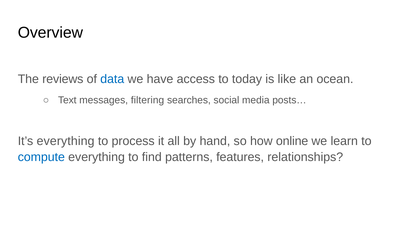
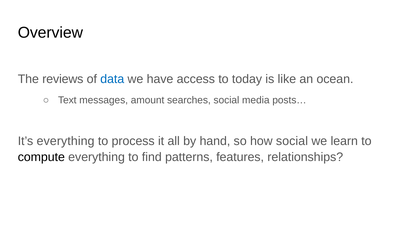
filtering: filtering -> amount (148, 100)
how online: online -> social (292, 141)
compute colour: blue -> black (41, 157)
